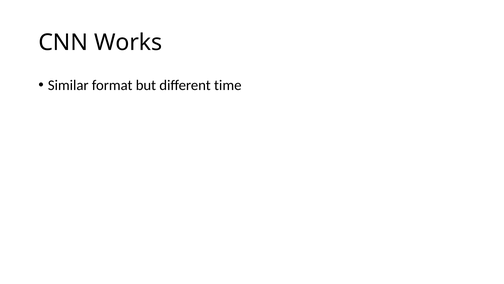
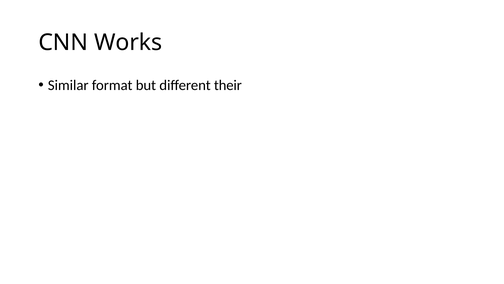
time: time -> their (228, 85)
